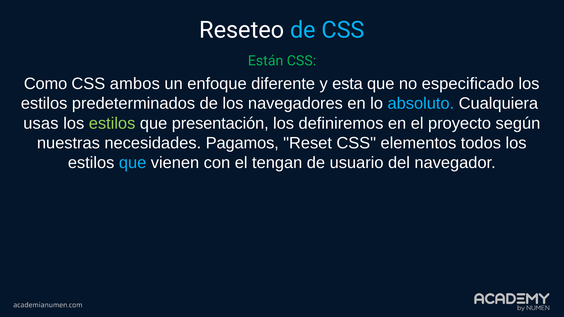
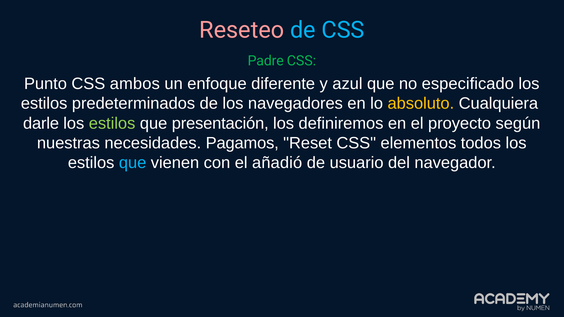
Reseteo colour: white -> pink (242, 30)
Están: Están -> Padre (266, 61)
Como: Como -> Punto (45, 84)
esta: esta -> azul (347, 84)
absoluto colour: light blue -> yellow (421, 104)
usas: usas -> darle (41, 123)
tengan: tengan -> añadió (277, 163)
